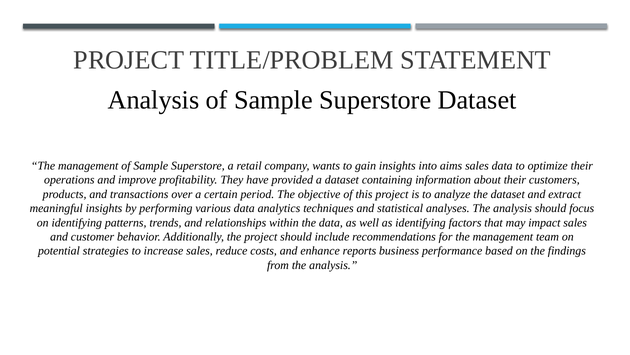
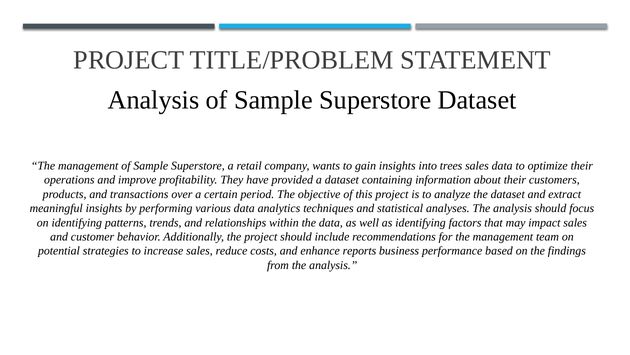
aims: aims -> trees (451, 166)
